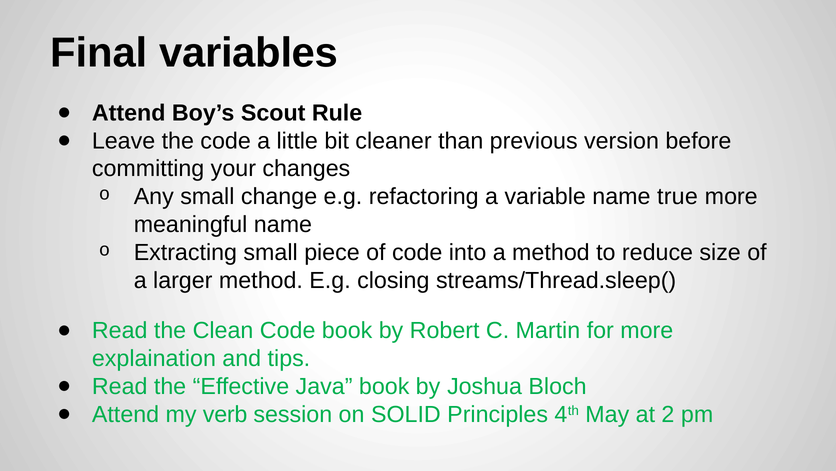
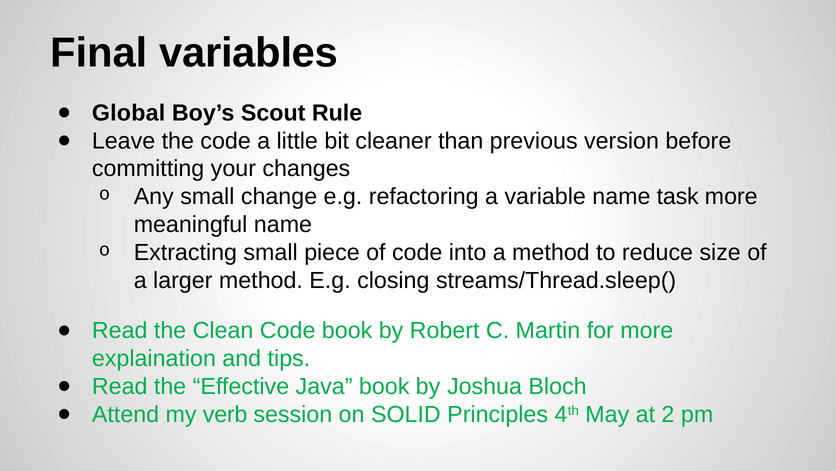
Attend: Attend -> Global (129, 113)
true: true -> task (678, 196)
